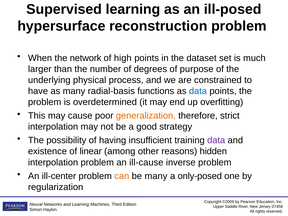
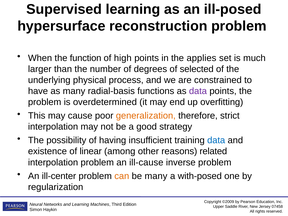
network: network -> function (86, 58)
dataset: dataset -> applies (201, 58)
purpose: purpose -> selected (197, 69)
data colour: blue -> purple (198, 91)
data colour: purple -> blue (216, 140)
hidden: hidden -> related (213, 151)
only-posed: only-posed -> with-posed (200, 176)
